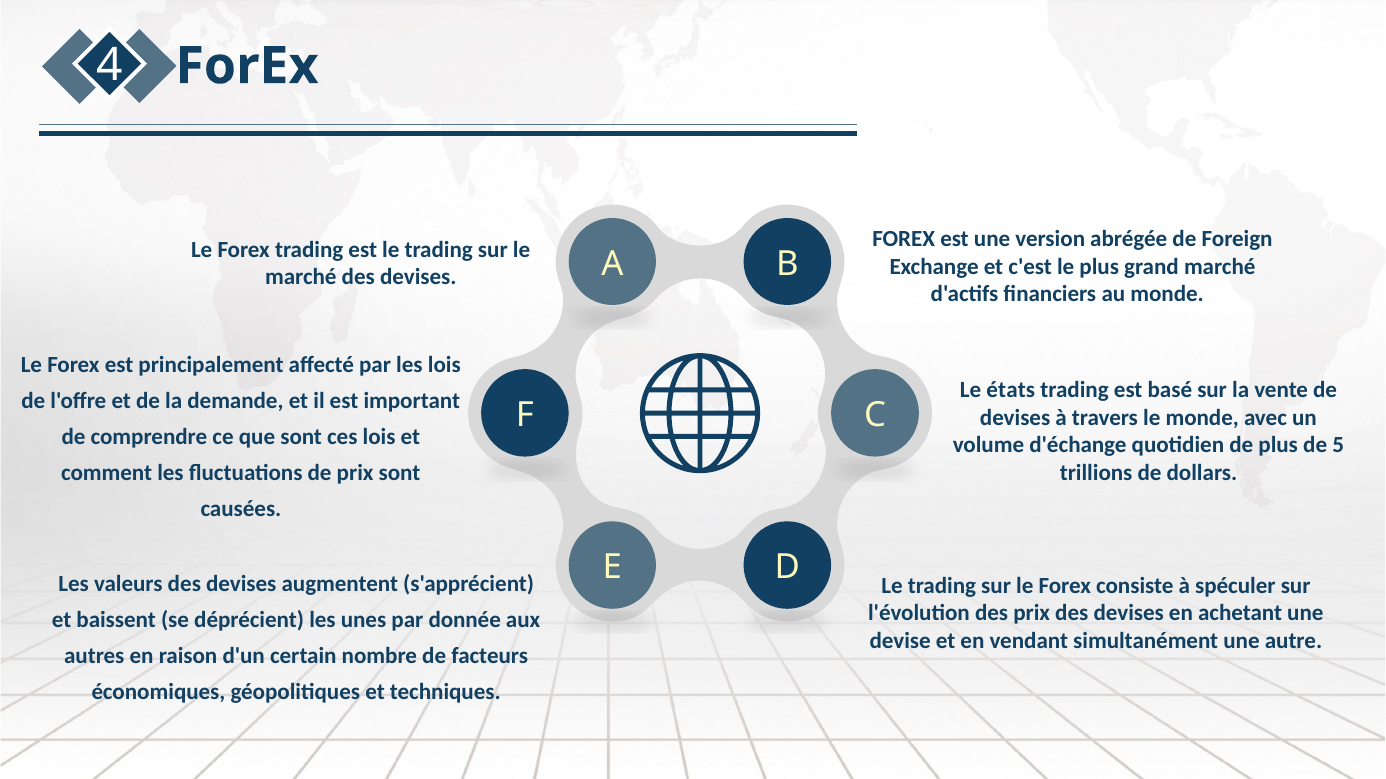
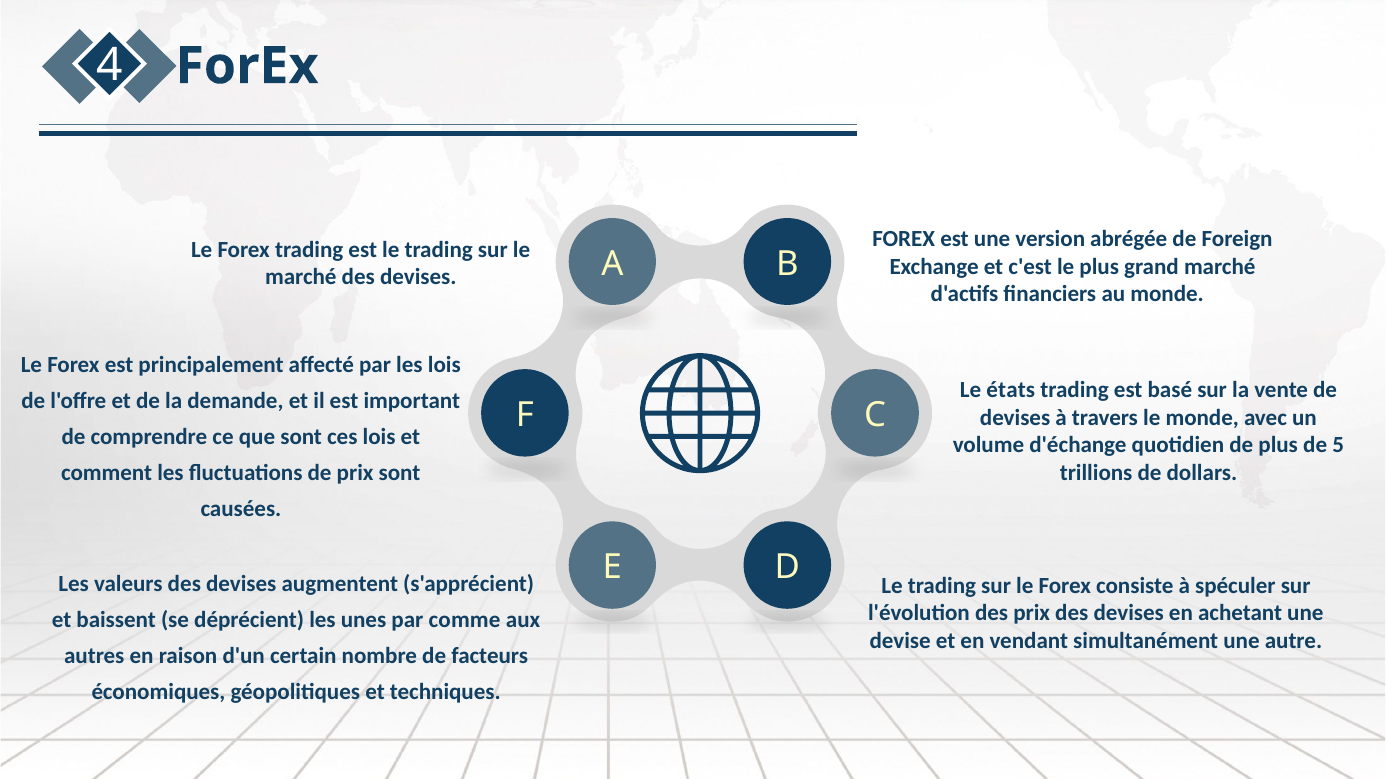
donnée: donnée -> comme (465, 621)
